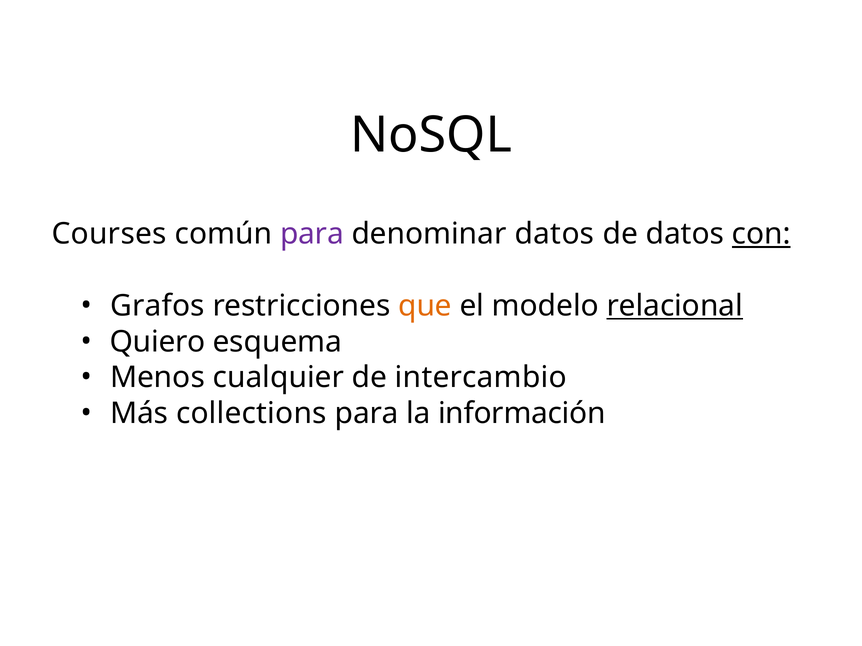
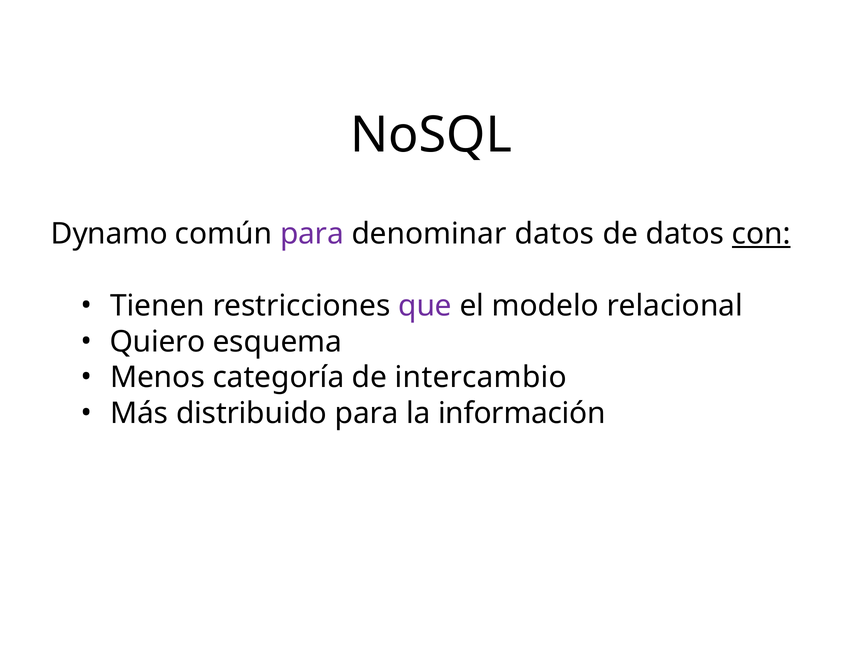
Courses: Courses -> Dynamo (109, 234)
Grafos: Grafos -> Tienen (158, 306)
que colour: orange -> purple (425, 306)
relacional underline: present -> none (675, 306)
cualquier: cualquier -> categoría (278, 378)
collections: collections -> distribuido (252, 414)
